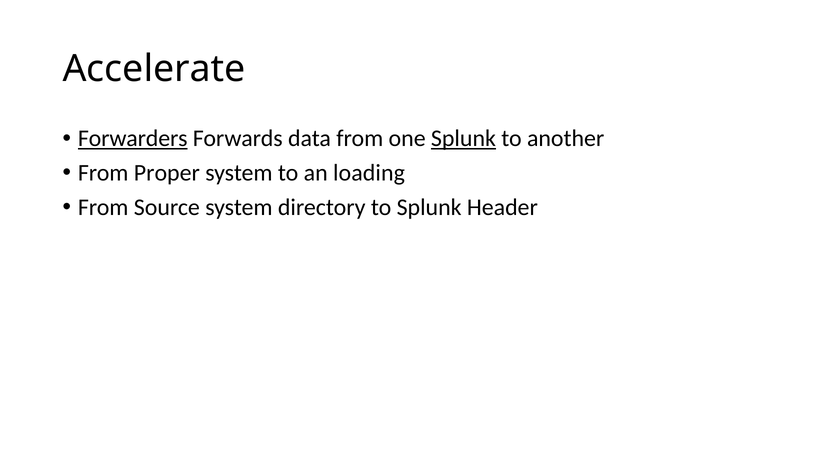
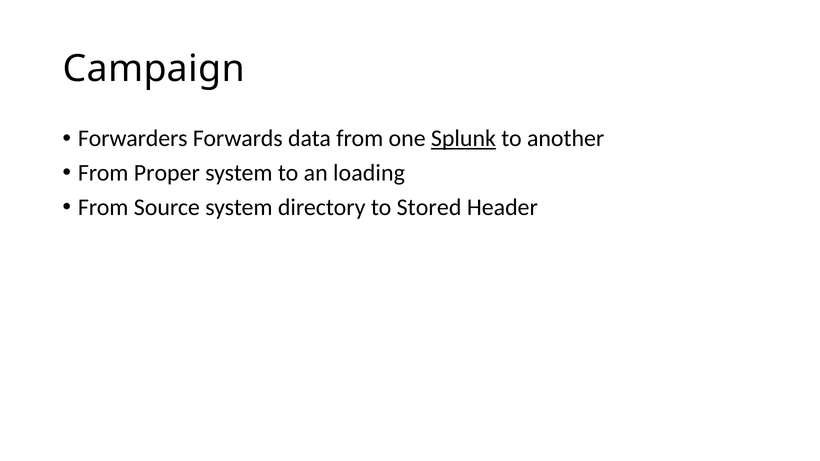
Accelerate: Accelerate -> Campaign (154, 69)
Forwarders underline: present -> none (133, 139)
to Splunk: Splunk -> Stored (429, 207)
